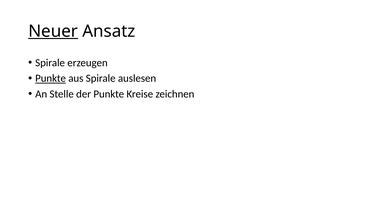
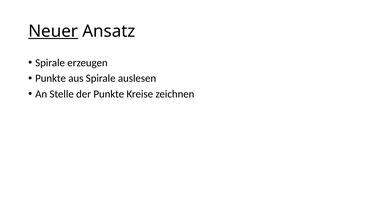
Punkte underline: present -> none (51, 78)
